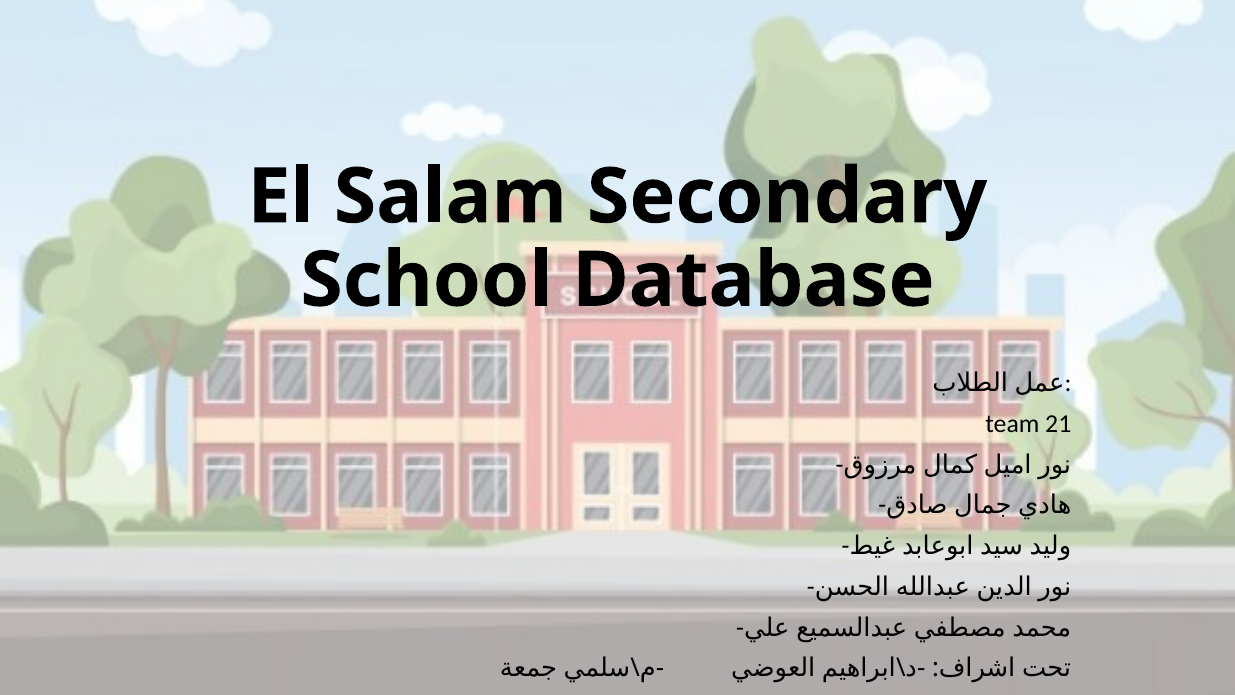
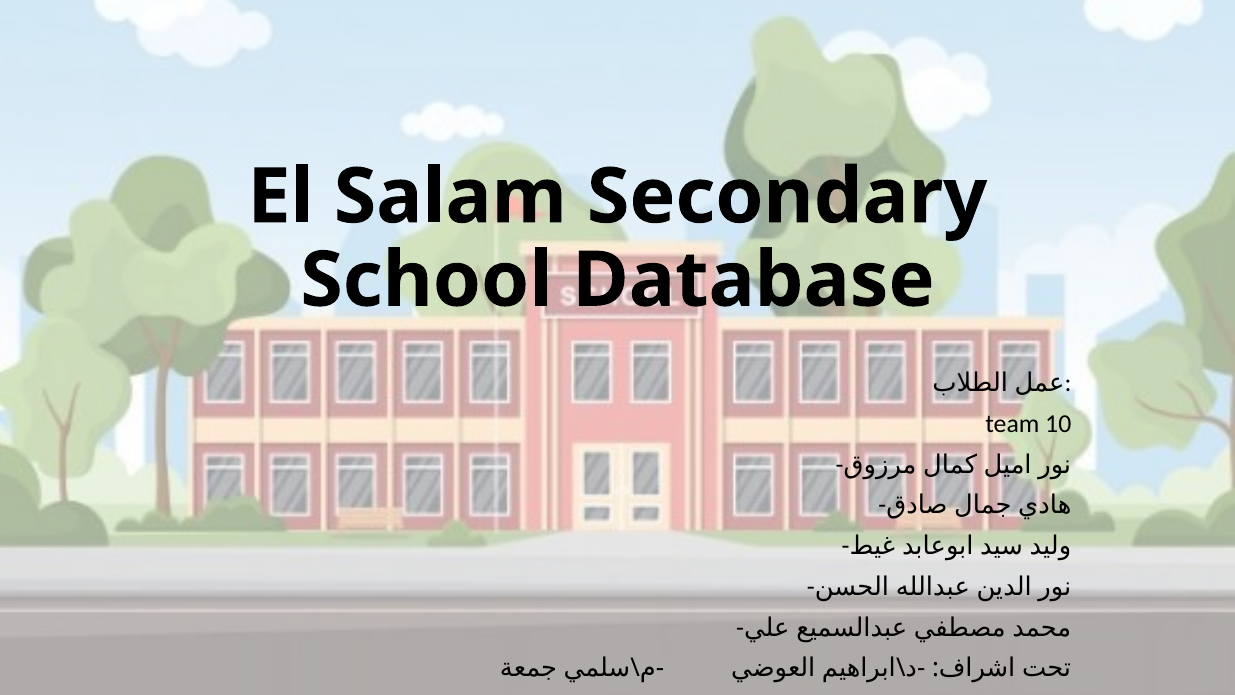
21: 21 -> 10 (1058, 424)
